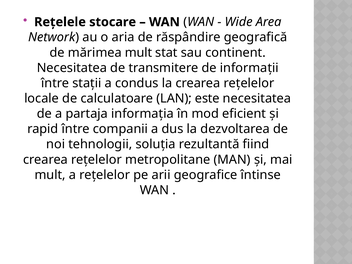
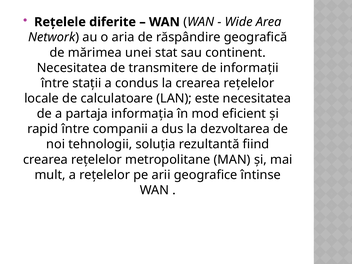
stocare: stocare -> diferite (113, 22)
mărimea mult: mult -> unei (138, 53)
